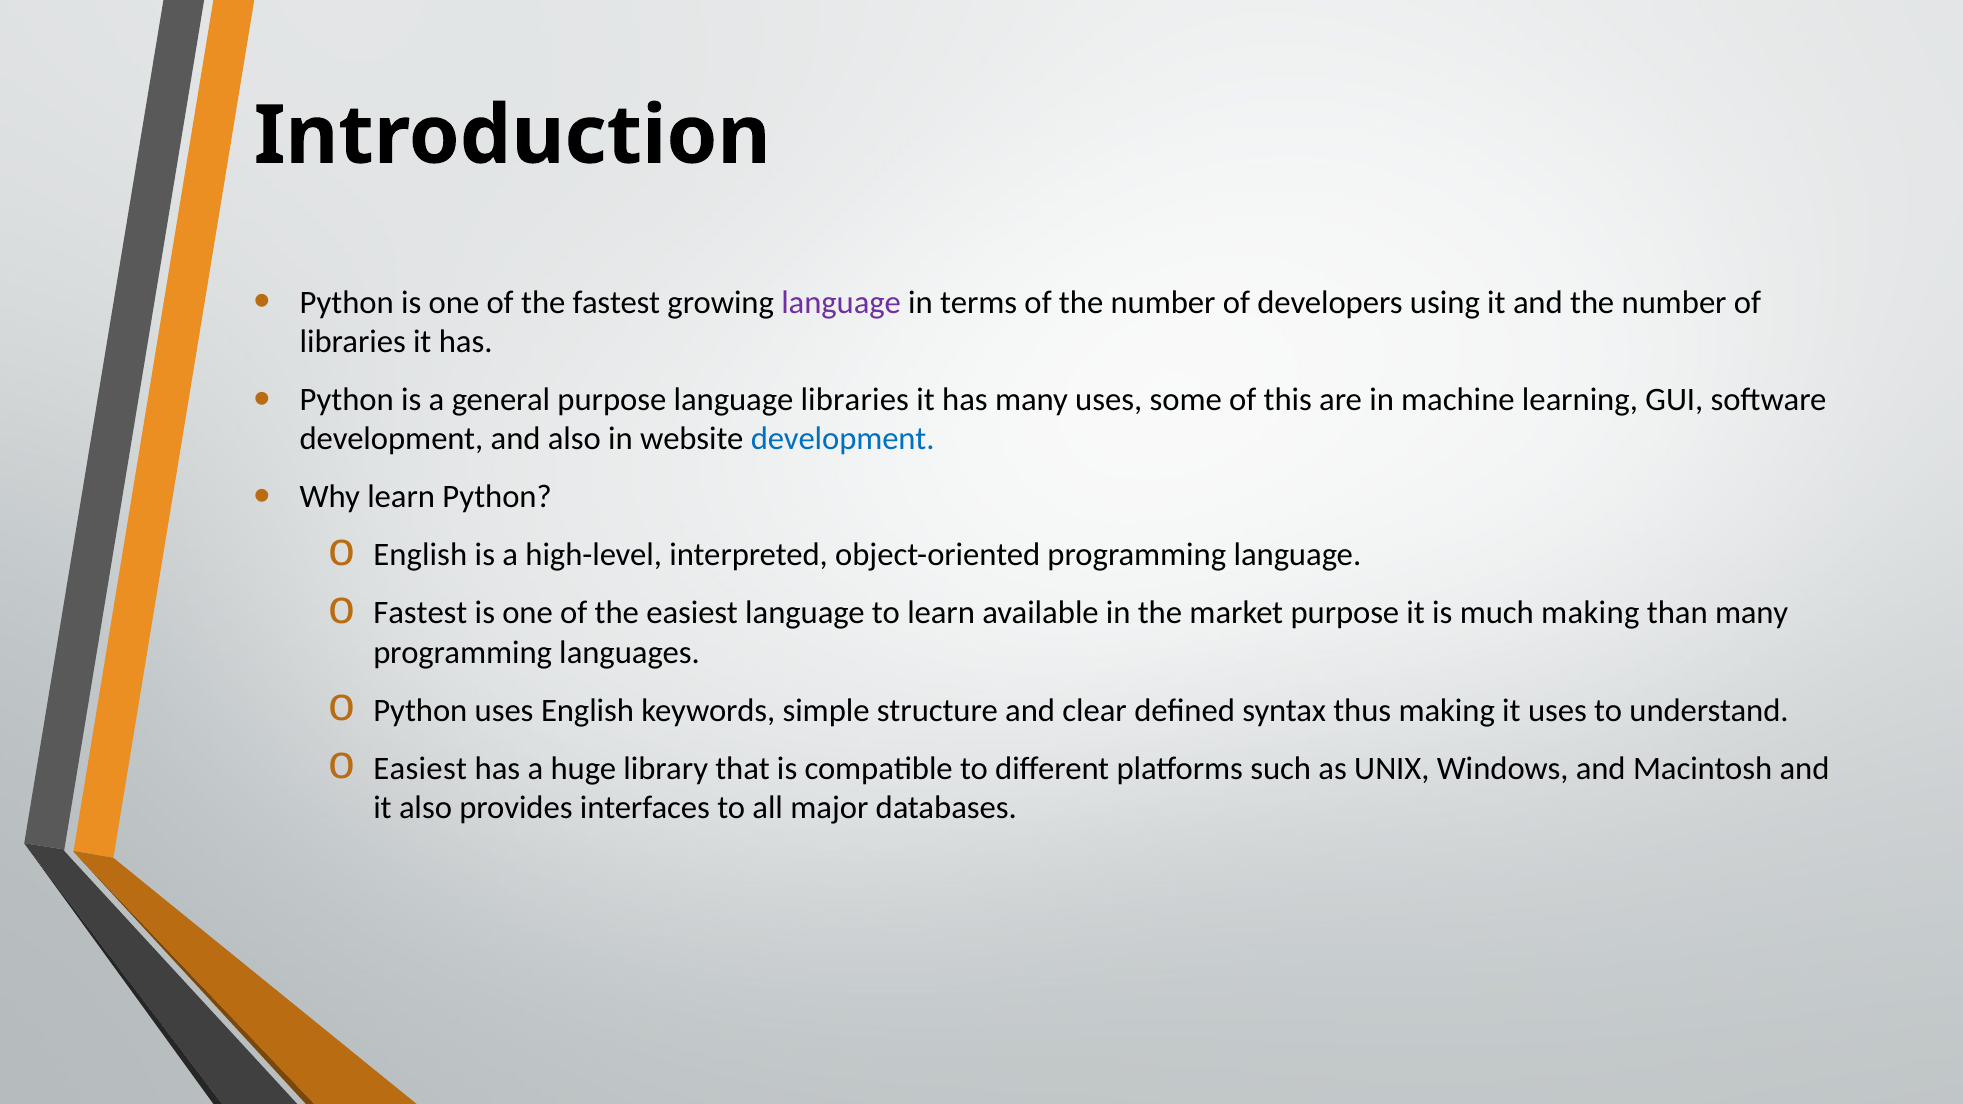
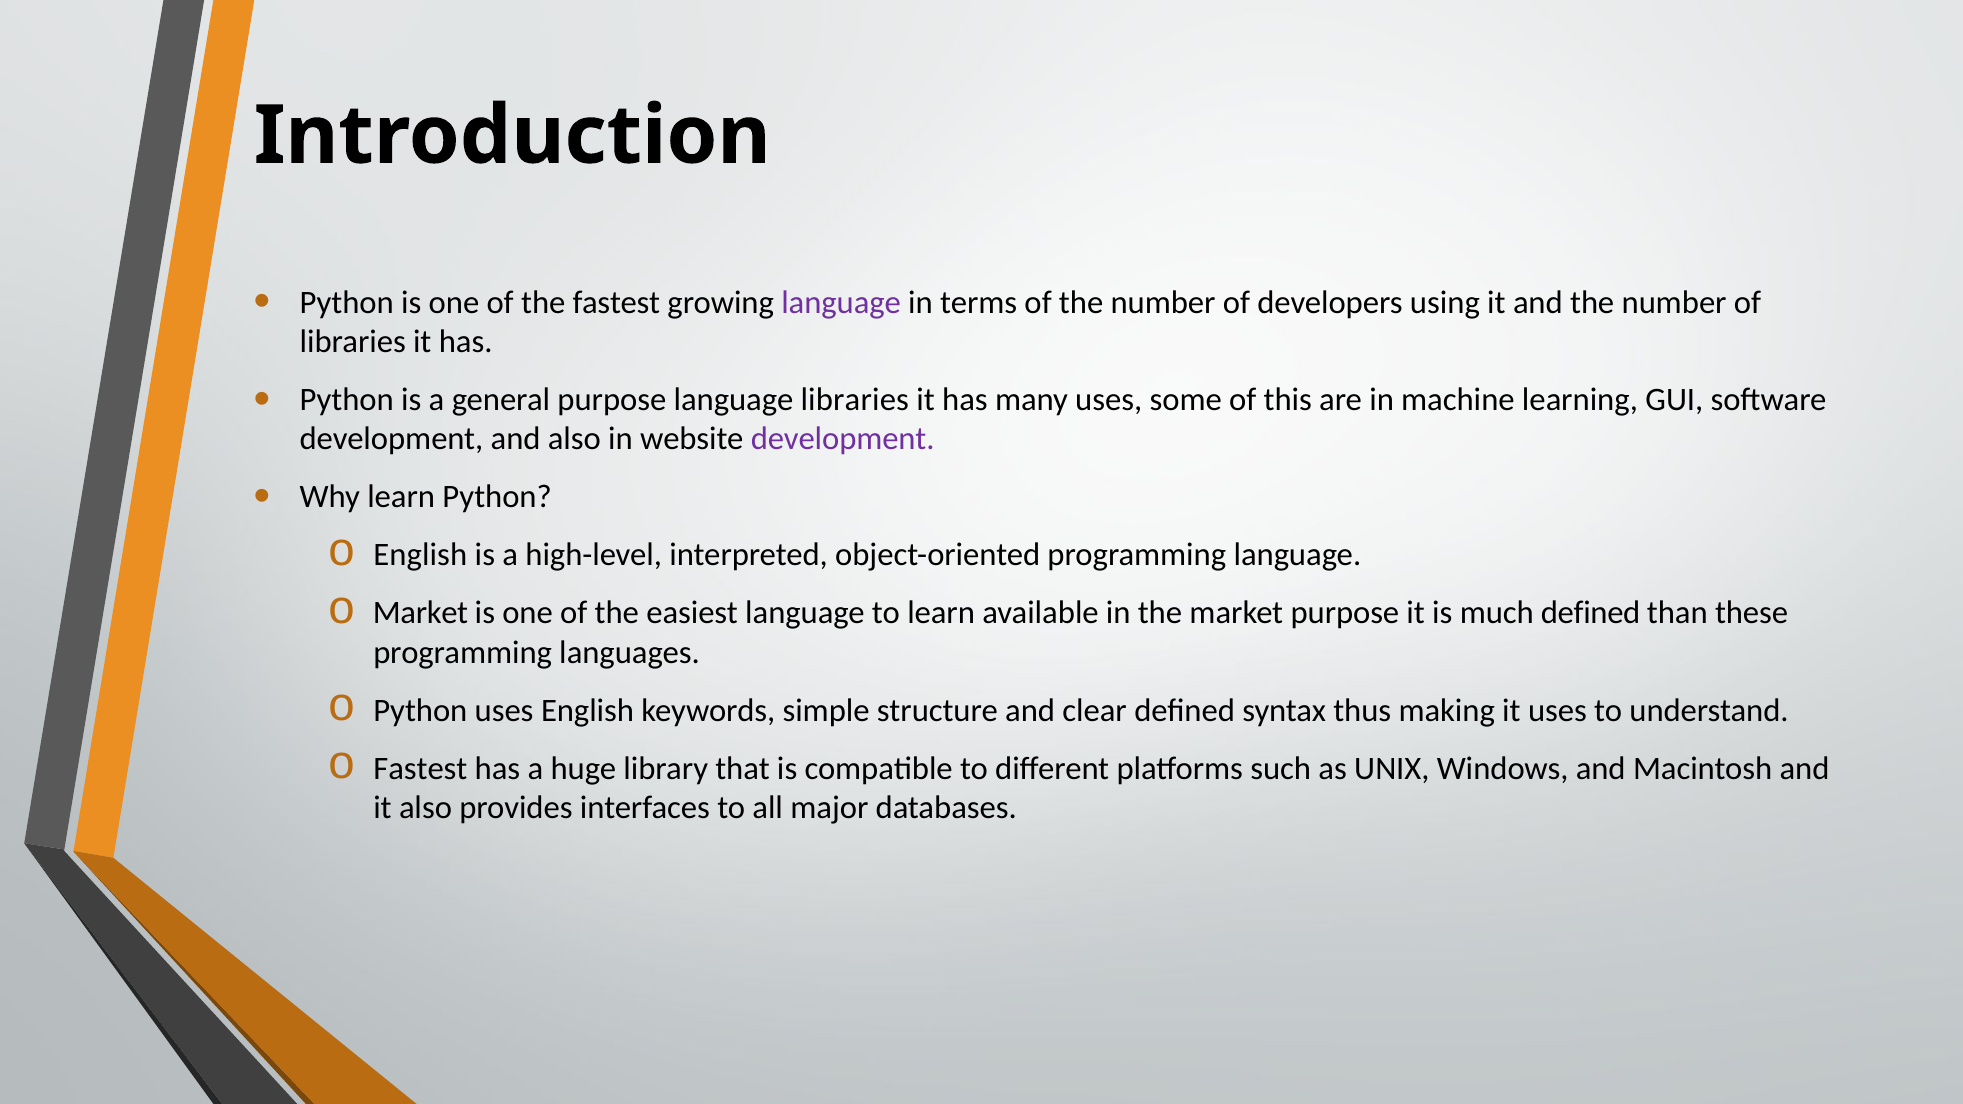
development colour: blue -> purple (843, 439)
Fastest: Fastest -> Market (421, 613)
much making: making -> defined (1591, 613)
than many: many -> these (1752, 613)
Easiest: Easiest -> Fastest (420, 768)
